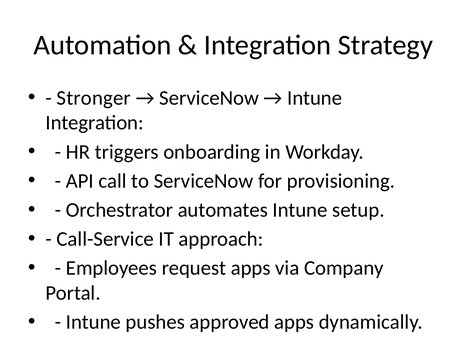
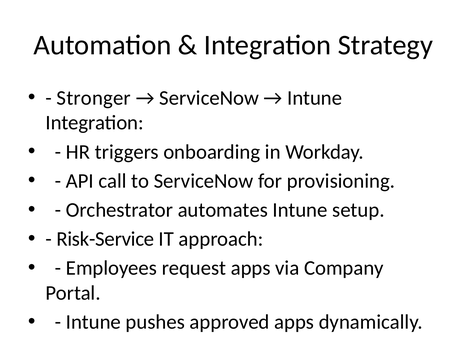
Call-Service: Call-Service -> Risk-Service (105, 239)
